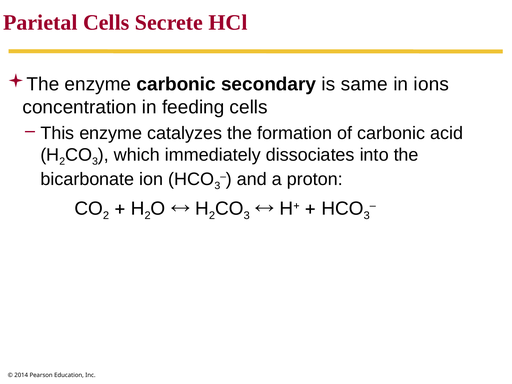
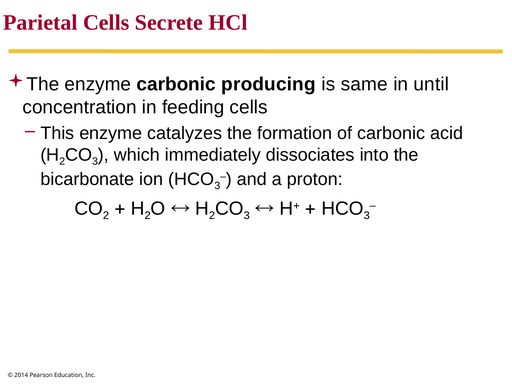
secondary: secondary -> producing (268, 84)
ions: ions -> until (431, 84)
